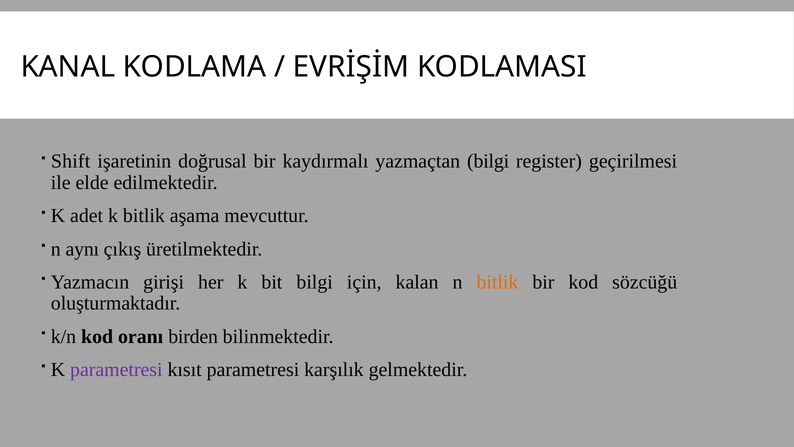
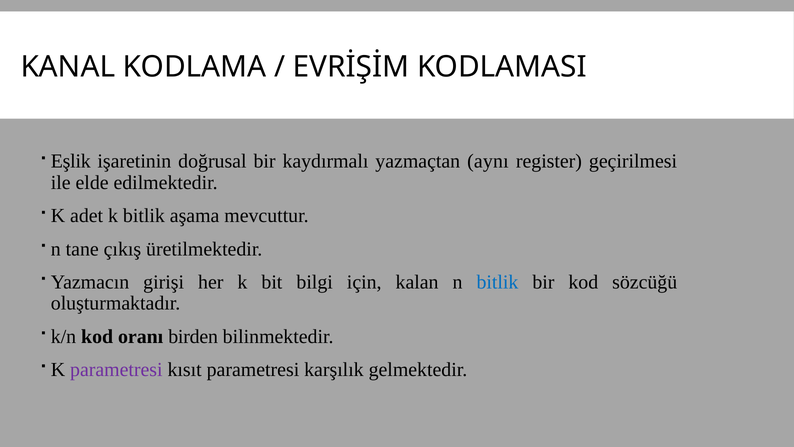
Shift: Shift -> Eşlik (71, 161)
yazmaçtan bilgi: bilgi -> aynı (488, 161)
aynı: aynı -> tane (82, 249)
bitlik colour: orange -> blue (497, 282)
